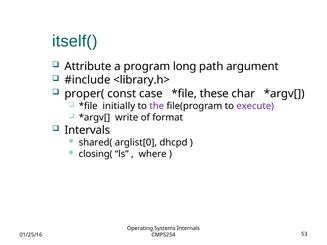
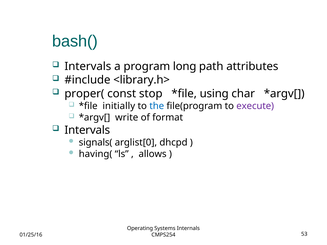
itself(: itself( -> bash( (75, 41)
Attribute: Attribute -> Intervals (88, 66)
argument: argument -> attributes (252, 66)
case: case -> stop (151, 94)
these: these -> using (214, 94)
the colour: purple -> blue (157, 106)
shared(: shared( -> signals( (96, 143)
closing(: closing( -> having( (96, 154)
where: where -> allows (153, 154)
